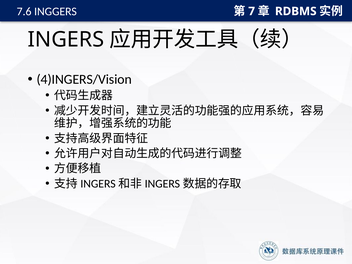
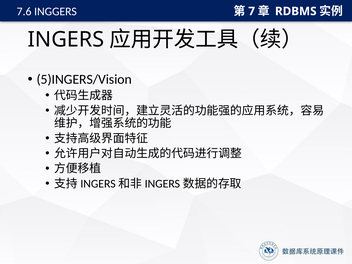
4)INGERS/Vision: 4)INGERS/Vision -> 5)INGERS/Vision (84, 79)
